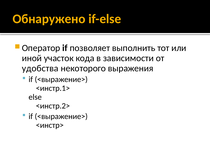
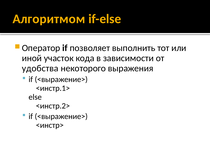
Обнаружено: Обнаружено -> Алгоритмом (49, 19)
